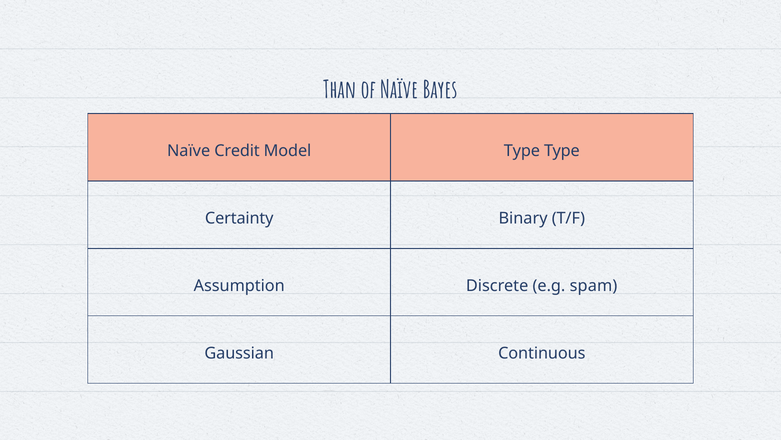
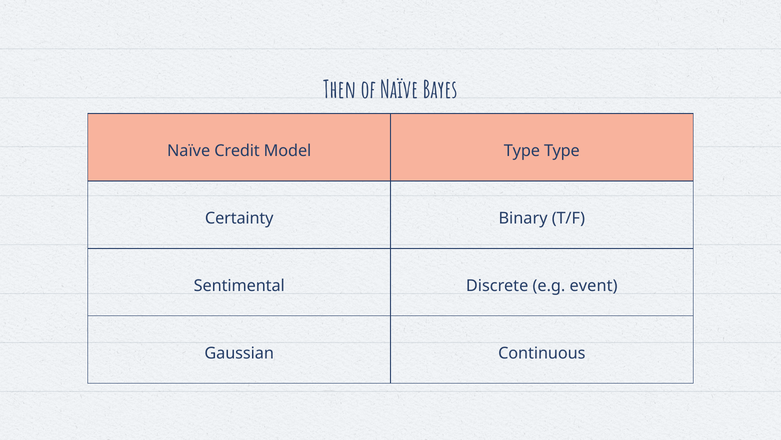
Than: Than -> Then (340, 90)
Assumption: Assumption -> Sentimental (239, 285)
spam: spam -> event (594, 285)
